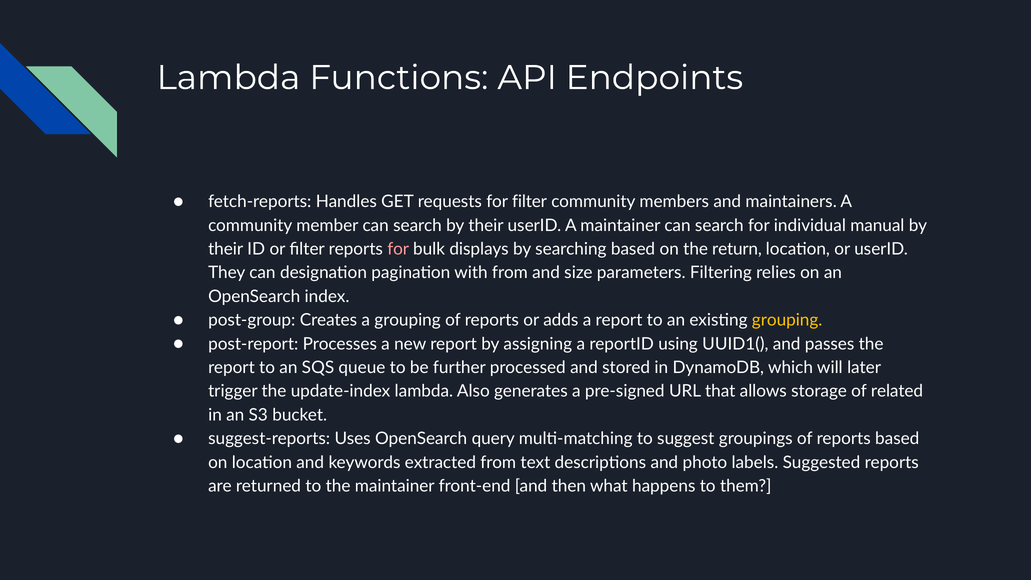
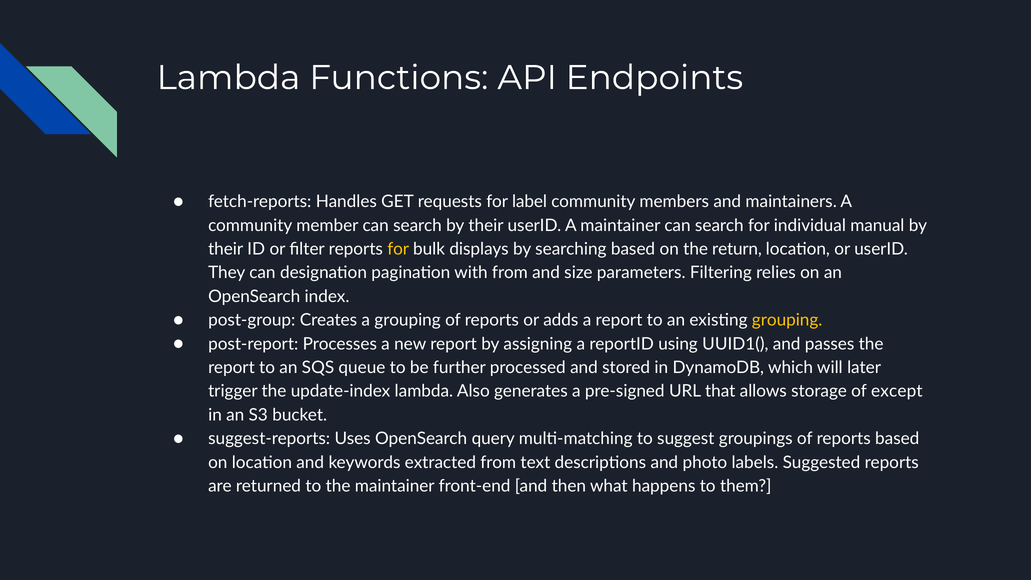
for filter: filter -> label (530, 202)
for colour: pink -> yellow (398, 249)
related: related -> except (897, 391)
